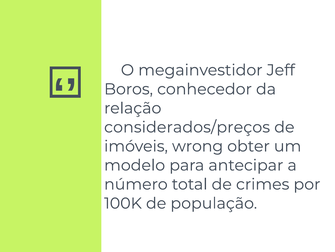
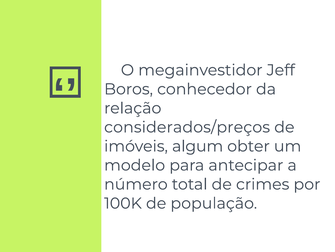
wrong: wrong -> algum (198, 146)
